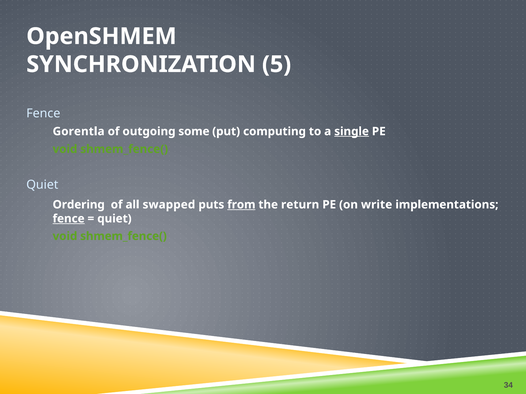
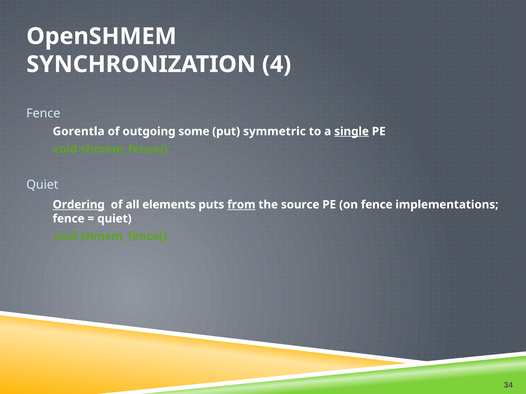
5: 5 -> 4 (277, 64)
computing: computing -> symmetric (274, 132)
Ordering underline: none -> present (79, 205)
swapped: swapped -> elements (169, 205)
return: return -> source (300, 205)
on write: write -> fence (377, 205)
fence underline: present -> none (69, 219)
